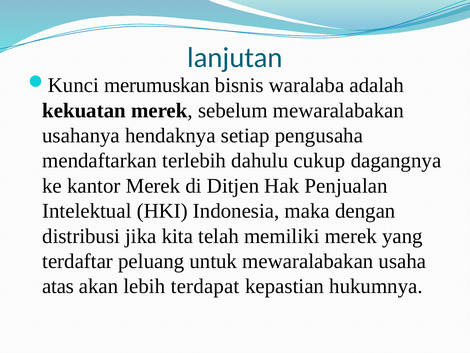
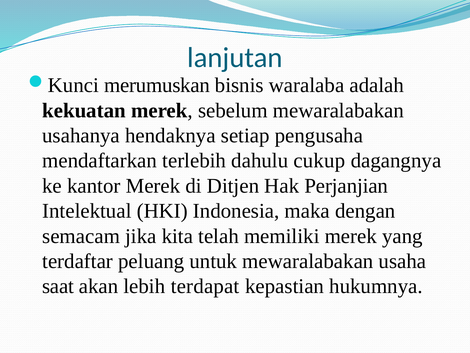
Penjualan: Penjualan -> Perjanjian (346, 186)
distribusi: distribusi -> semacam (81, 236)
atas: atas -> saat (58, 286)
